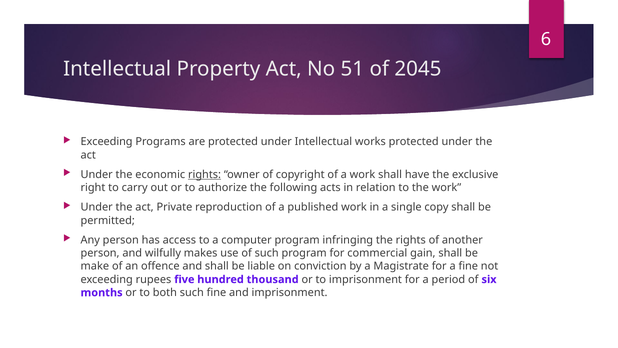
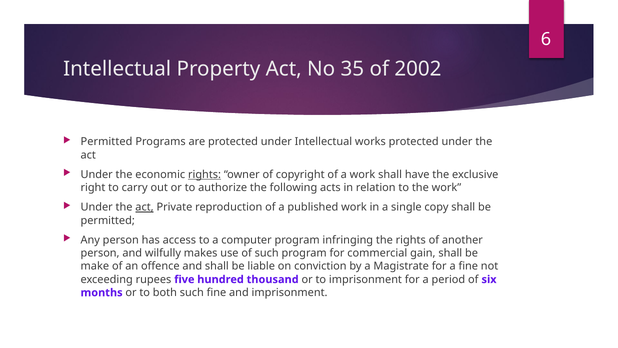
51: 51 -> 35 (352, 69)
2045: 2045 -> 2002 (418, 69)
Exceeding: Exceeding -> Permitted (106, 142)
act underline: none -> present (145, 207)
